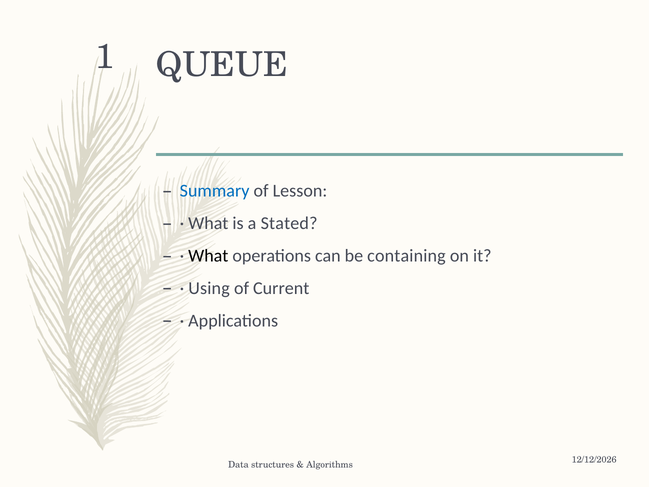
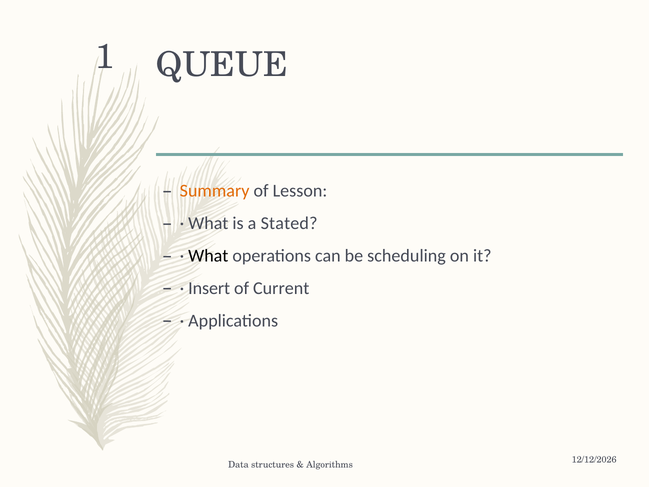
Summary colour: blue -> orange (215, 191)
containing: containing -> scheduling (407, 256)
Using: Using -> Insert (209, 288)
